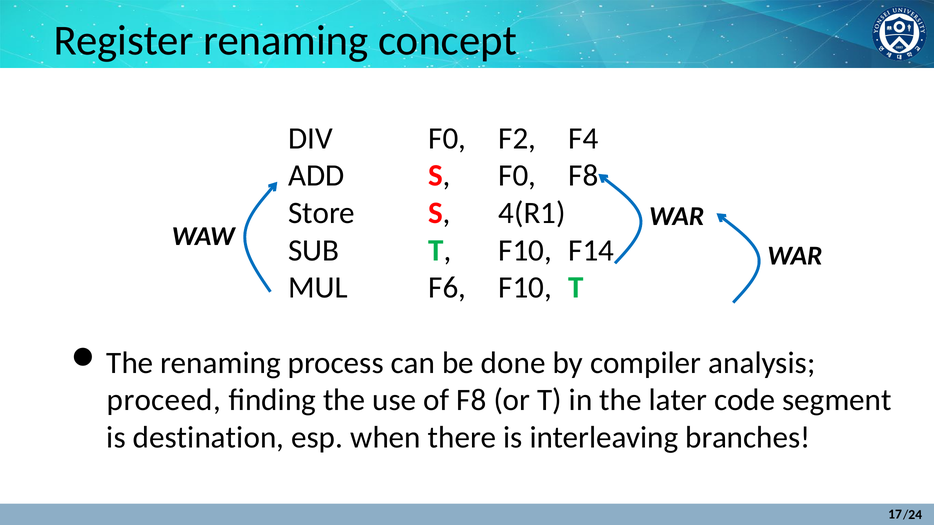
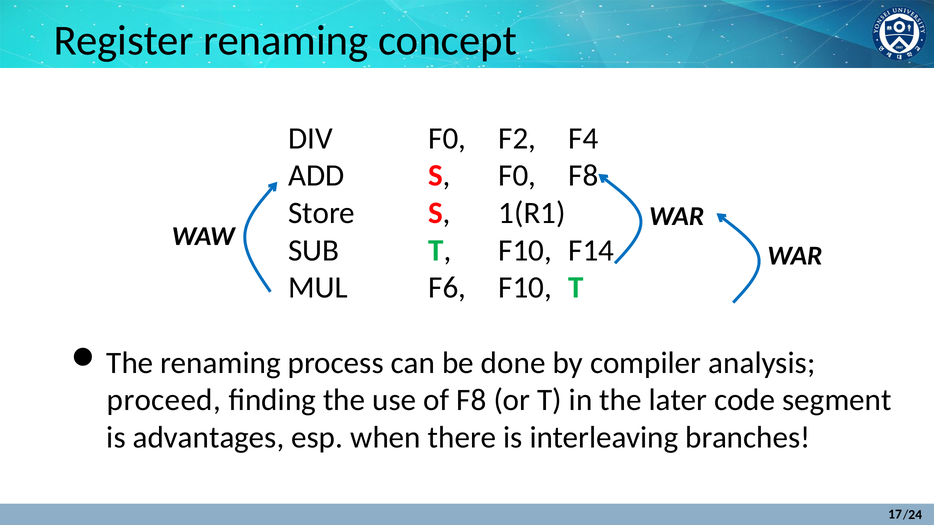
4(R1: 4(R1 -> 1(R1 (532, 213)
destination: destination -> advantages (209, 438)
